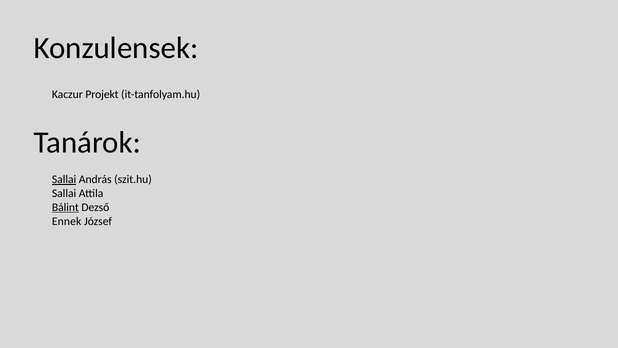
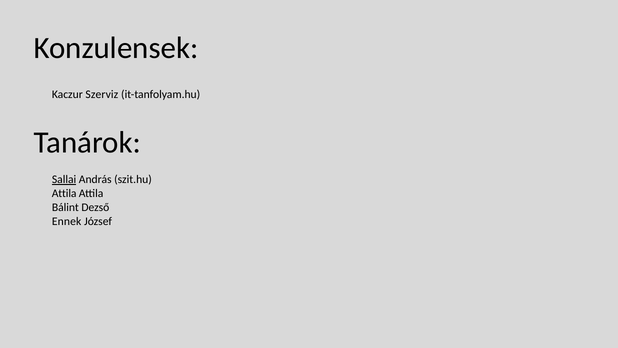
Projekt: Projekt -> Szerviz (102, 94)
Sallai: Sallai -> Attila (64, 193)
Bálint underline: present -> none (65, 207)
